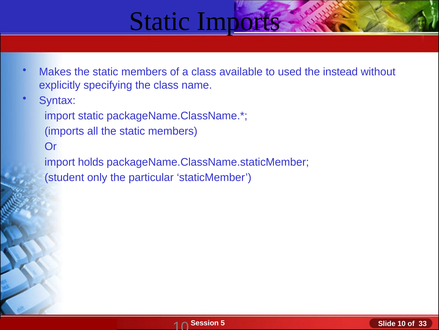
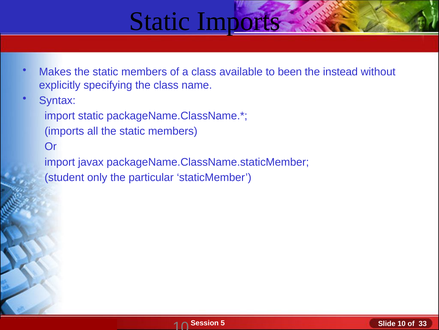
used: used -> been (290, 72)
holds: holds -> javax (91, 162)
